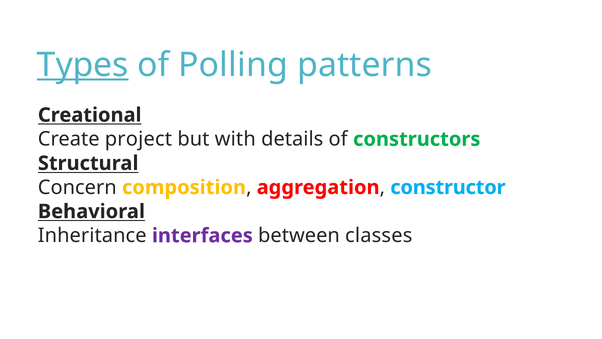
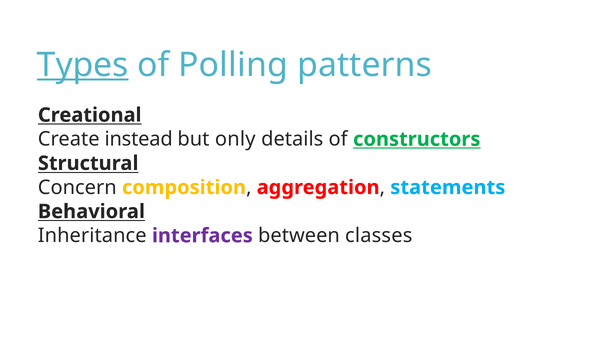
project: project -> instead (139, 139)
with: with -> only (235, 139)
constructors underline: none -> present (417, 139)
constructor: constructor -> statements (448, 187)
